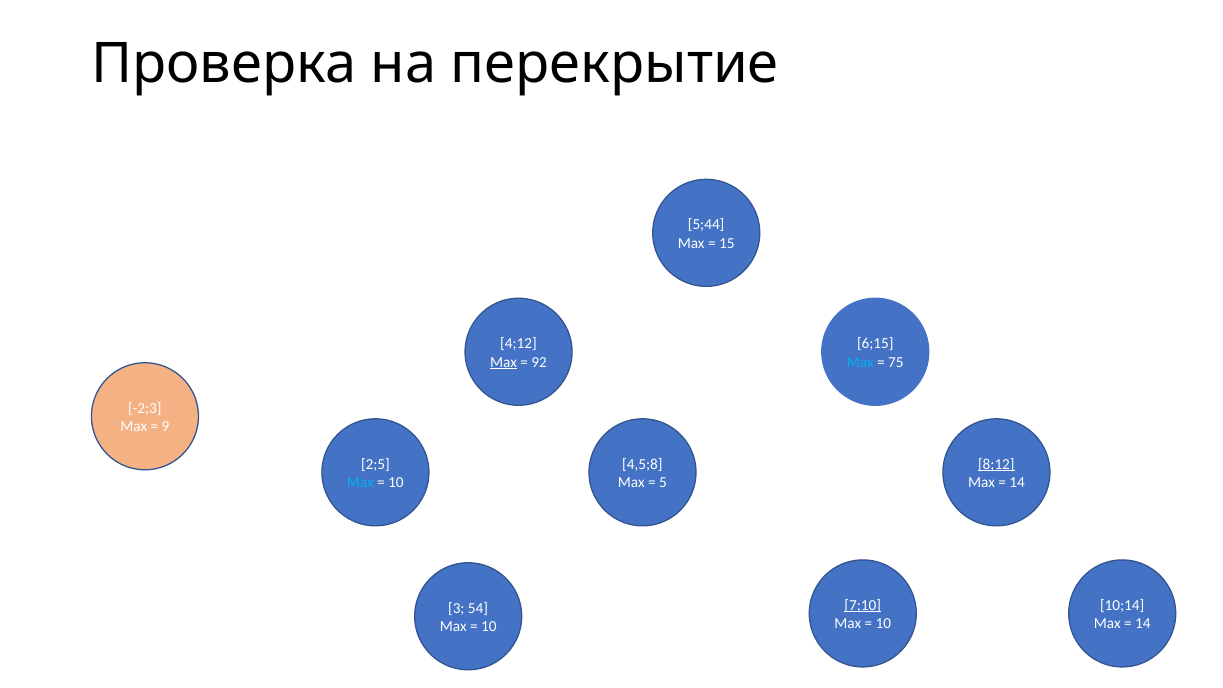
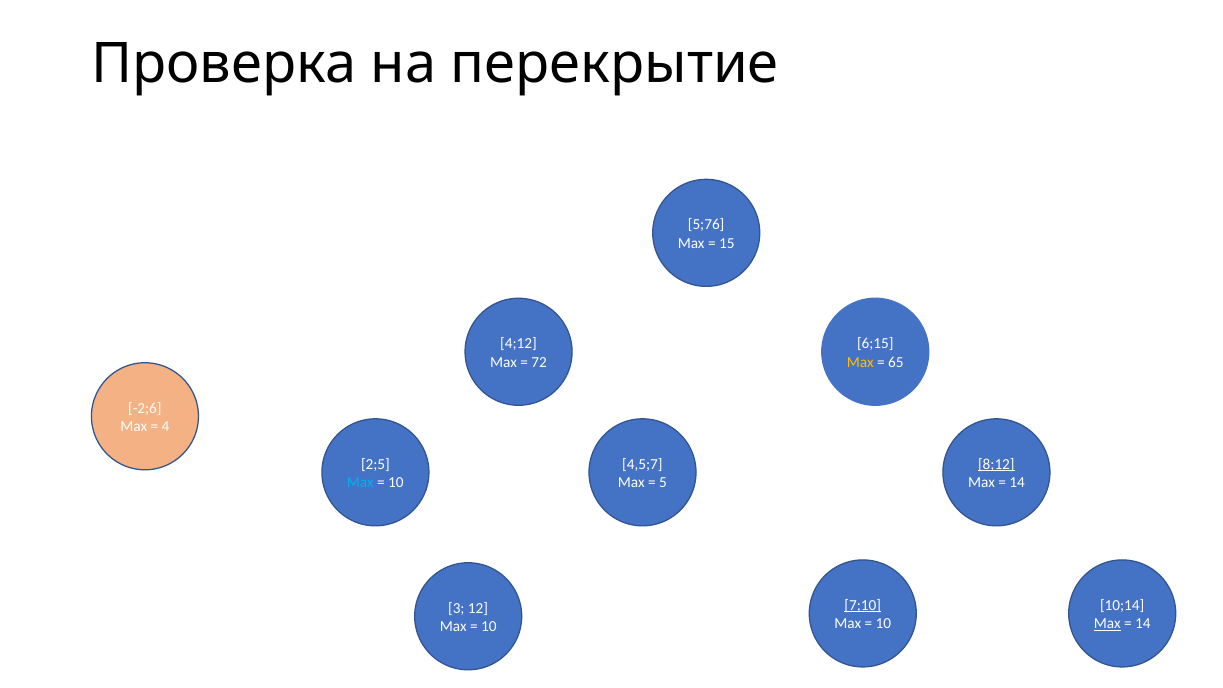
5;44: 5;44 -> 5;76 (706, 225)
Max underline: present -> none (504, 362)
92: 92 -> 72 (539, 362)
Max colour: light blue -> yellow (860, 362)
75: 75 -> 65 (896, 362)
-2;3: -2;3 -> -2;6 (145, 408)
9: 9 -> 4 (165, 426)
4,5;8: 4,5;8 -> 4,5;7 (642, 464)
54: 54 -> 12 (478, 608)
Max underline: none -> present (1107, 624)
